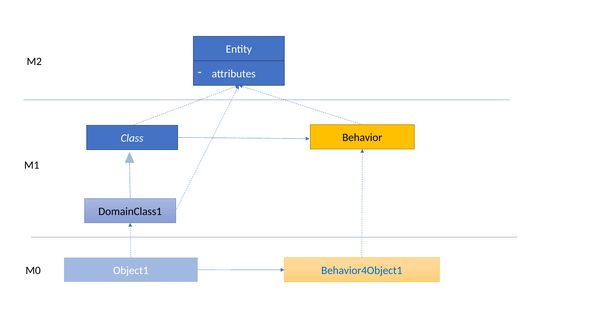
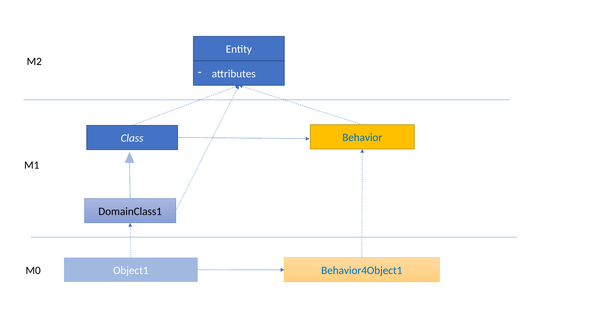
Behavior colour: black -> blue (362, 137)
